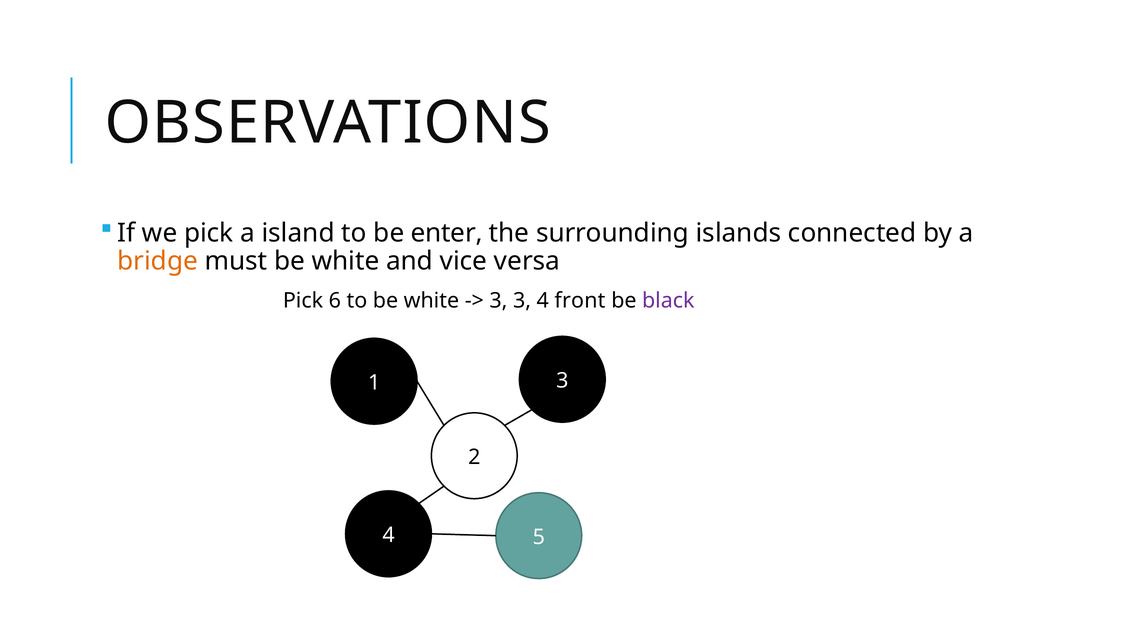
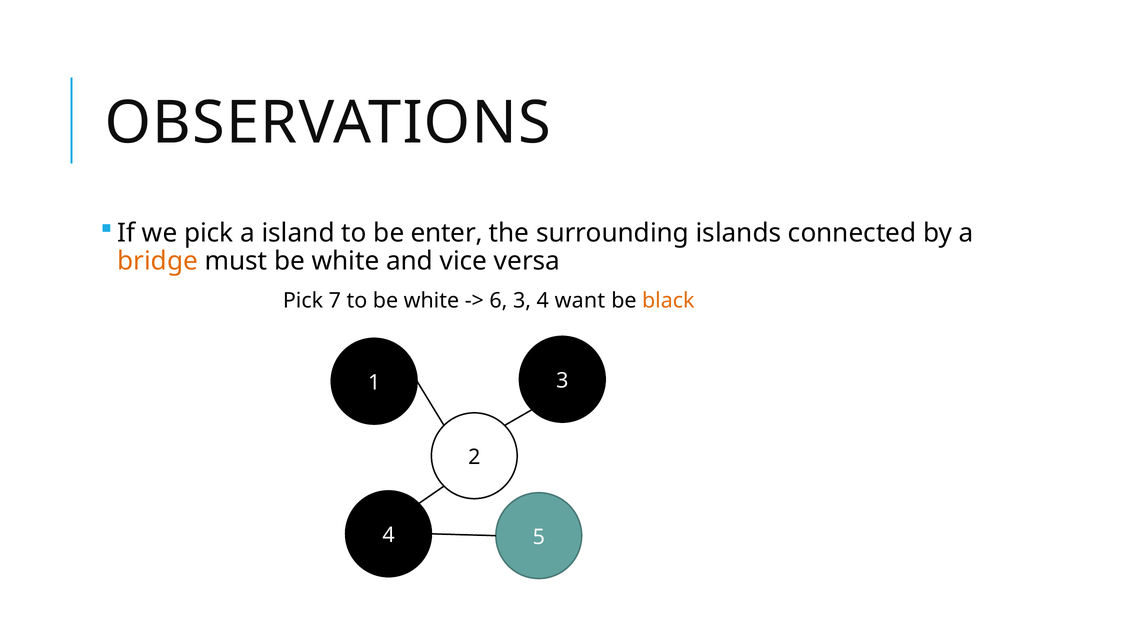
6: 6 -> 7 (335, 300)
3: 3 -> 6 (498, 300)
front: front -> want (580, 300)
black colour: purple -> orange (668, 300)
